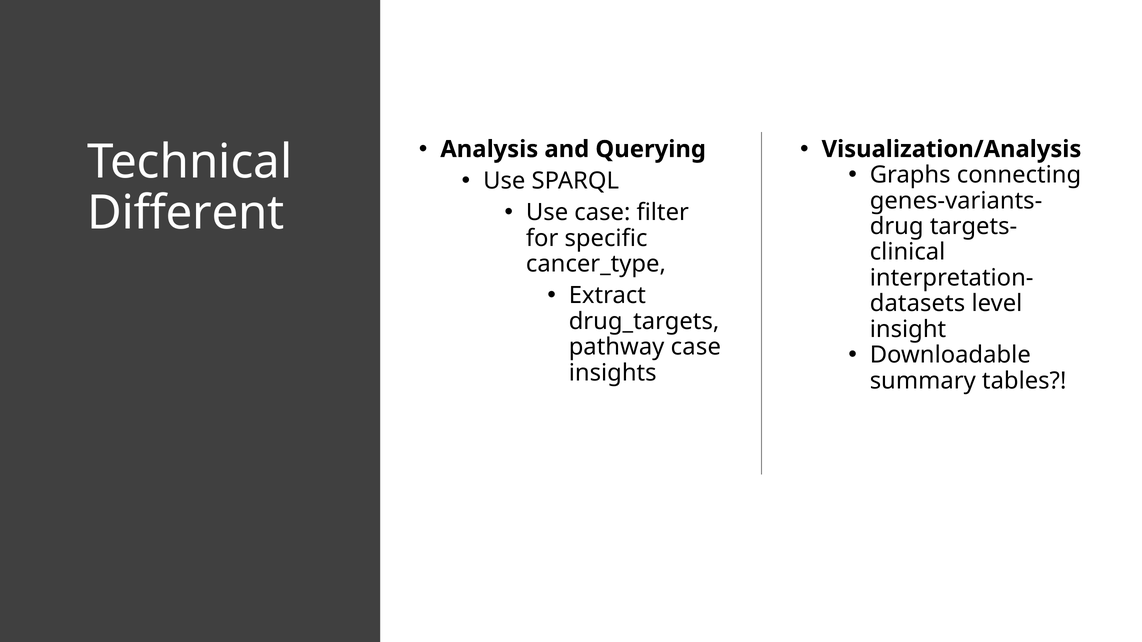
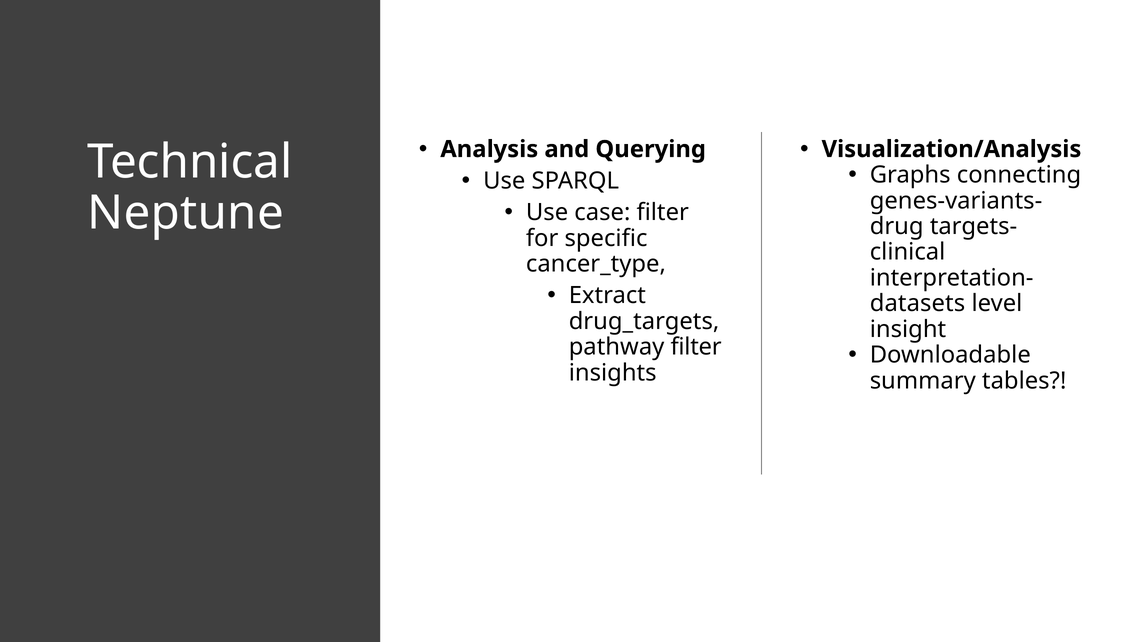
Different: Different -> Neptune (185, 213)
pathway case: case -> filter (696, 347)
